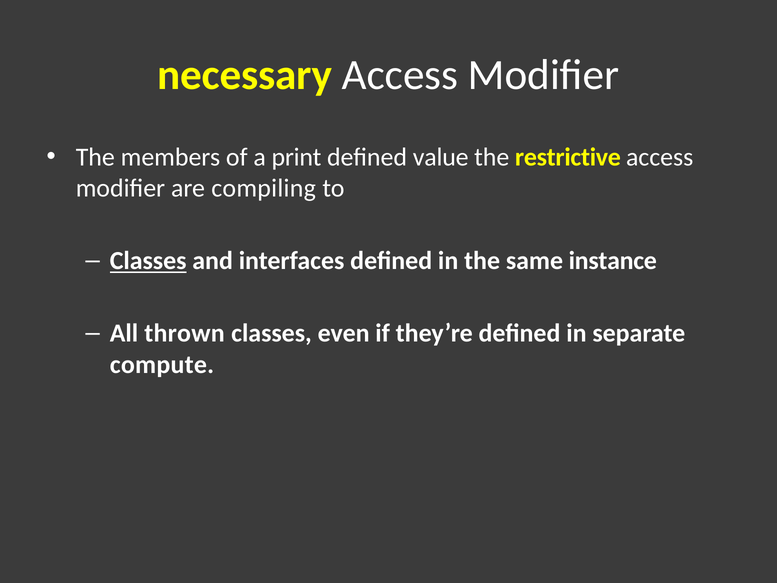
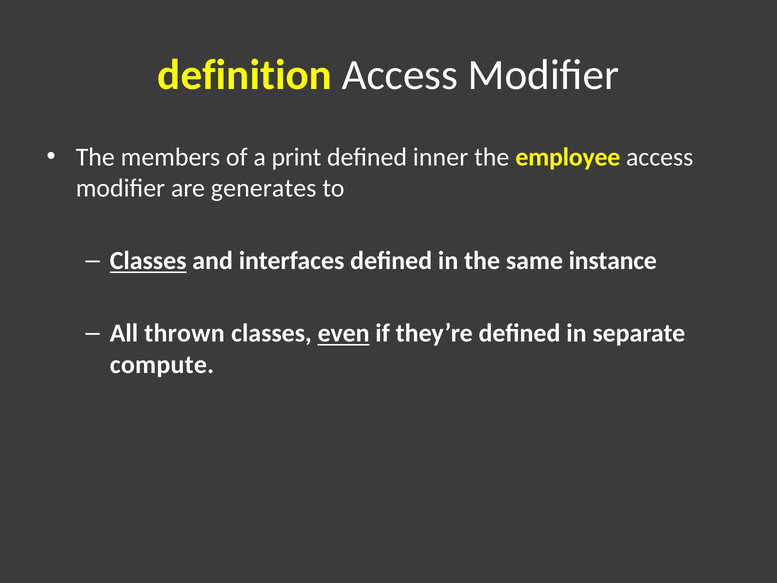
necessary: necessary -> definition (245, 75)
value: value -> inner (441, 157)
restrictive: restrictive -> employee (568, 157)
compiling: compiling -> generates (264, 188)
even underline: none -> present (344, 333)
